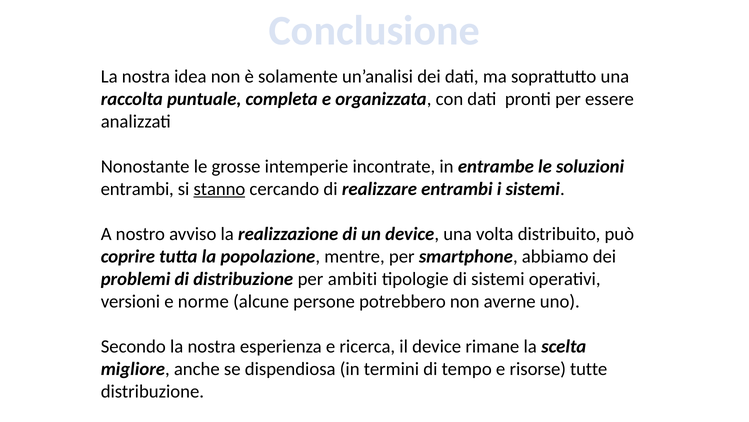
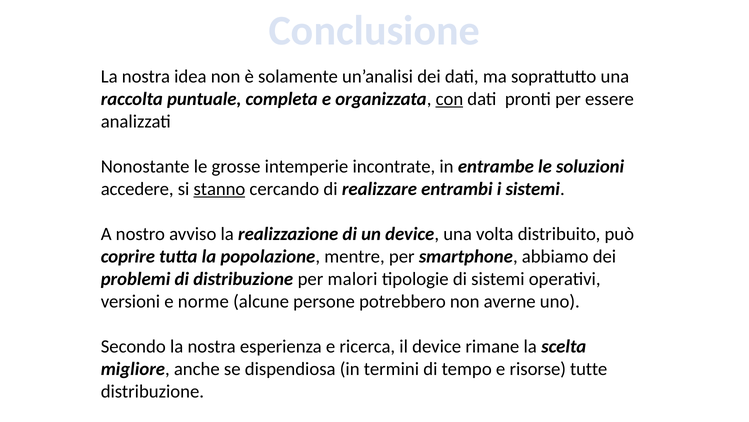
con underline: none -> present (449, 99)
entrambi: entrambi -> accedere (137, 189)
ambiti: ambiti -> malori (353, 279)
